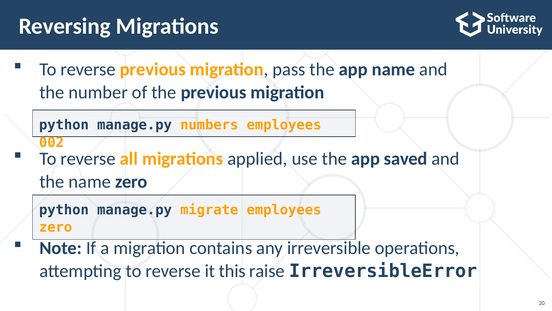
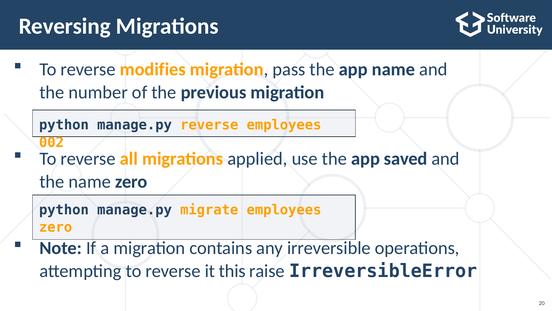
reverse previous: previous -> modifies (153, 69)
manage.py numbers: numbers -> reverse (209, 125)
